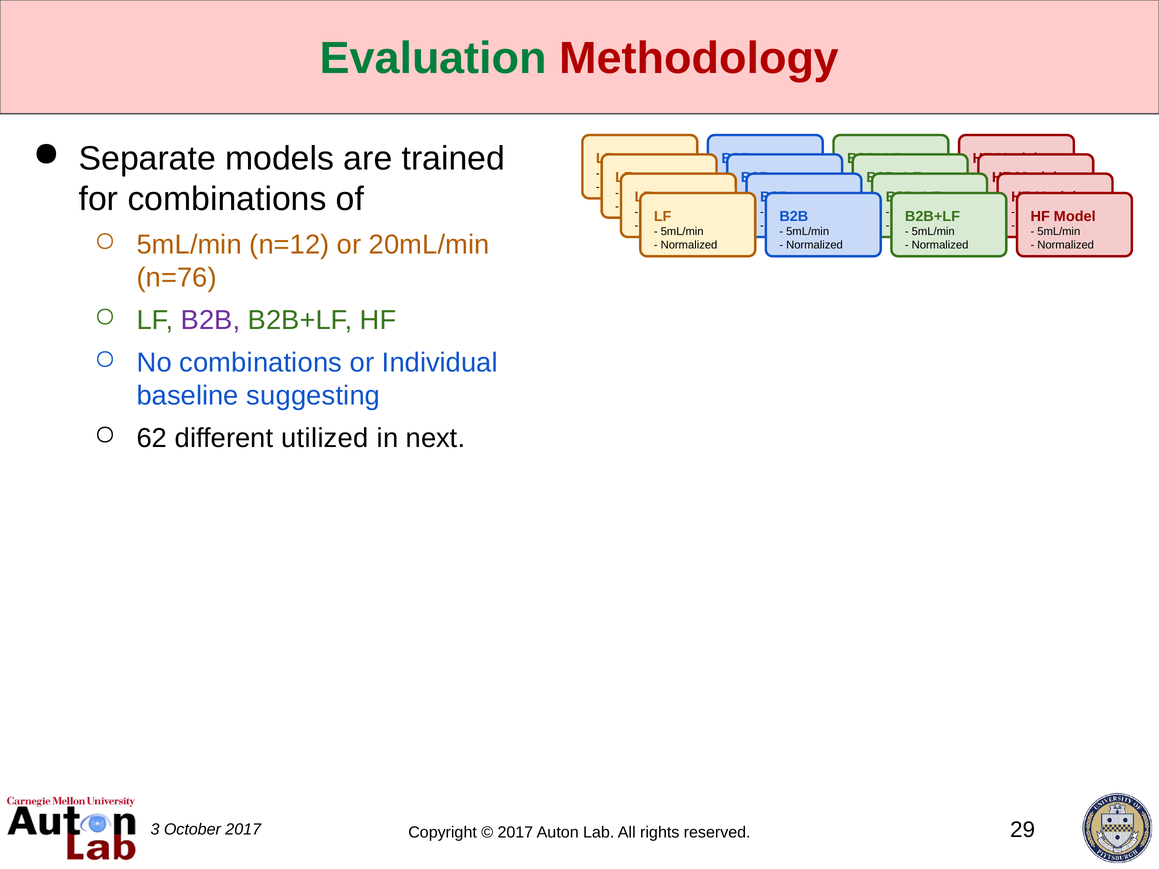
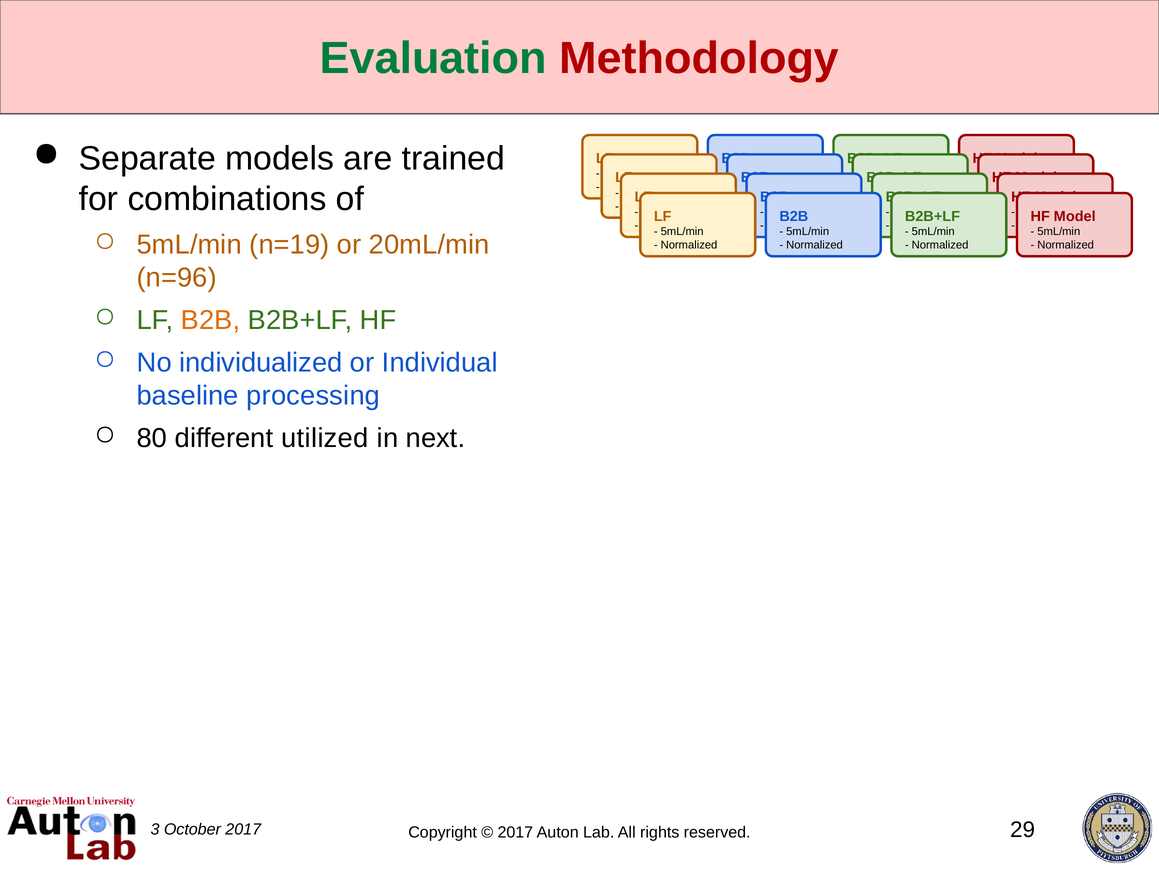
n=12: n=12 -> n=19 (289, 245)
n=76: n=76 -> n=96 (177, 278)
B2B colour: purple -> orange (211, 320)
No combinations: combinations -> individualized (261, 363)
suggesting: suggesting -> processing (313, 396)
62: 62 -> 80 (152, 438)
